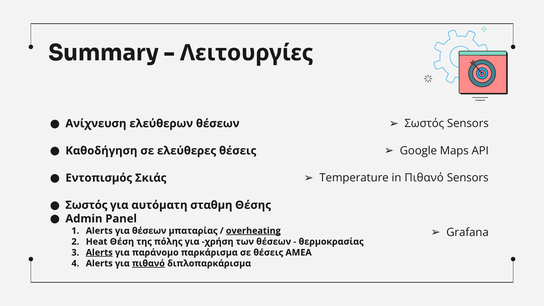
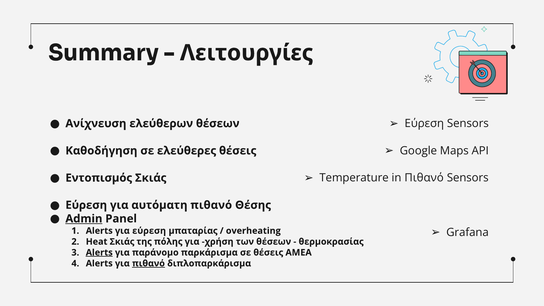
Σωστός: Σωστός -> Εύρεση (424, 124)
Σωστός: Σωστός -> Εύρεση (86, 205)
αυτόματη σταθμη: σταθμη -> πιθανό (211, 205)
Admin underline: none -> present (84, 219)
για θέσεων: θέσεων -> εύρεση (149, 231)
overheating underline: present -> none (253, 231)
Heat Θέση: Θέση -> Σκιάς (122, 242)
